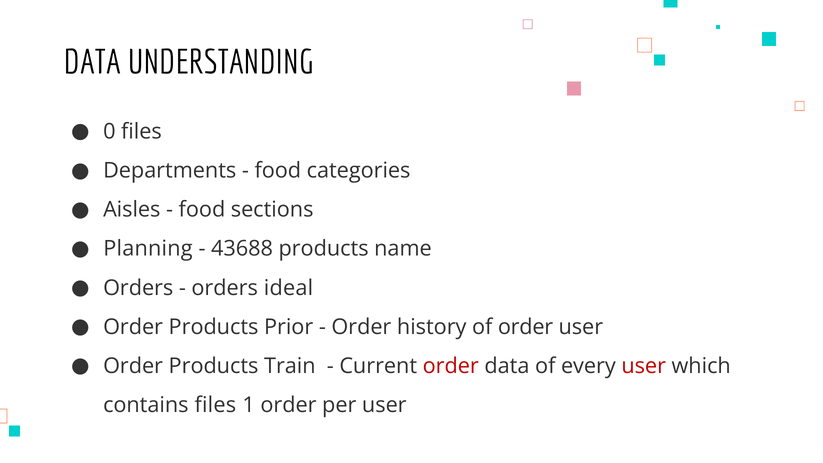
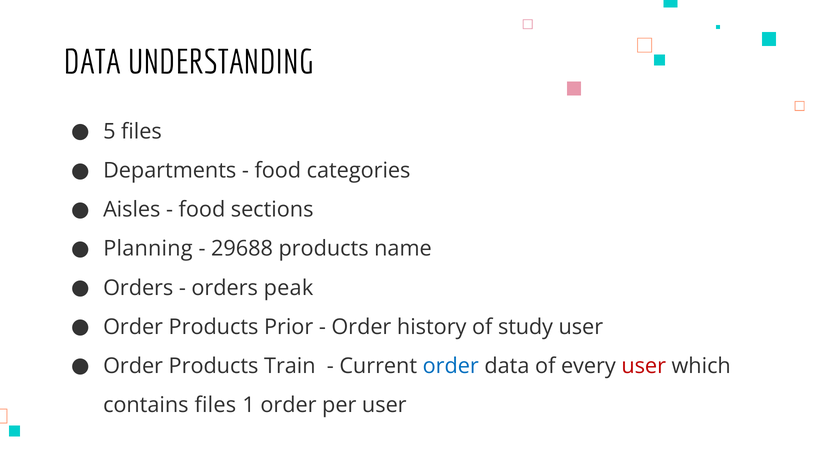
0: 0 -> 5 (109, 132)
43688: 43688 -> 29688 (242, 249)
ideal: ideal -> peak (289, 288)
of order: order -> study (526, 327)
order colour: red -> blue (451, 366)
